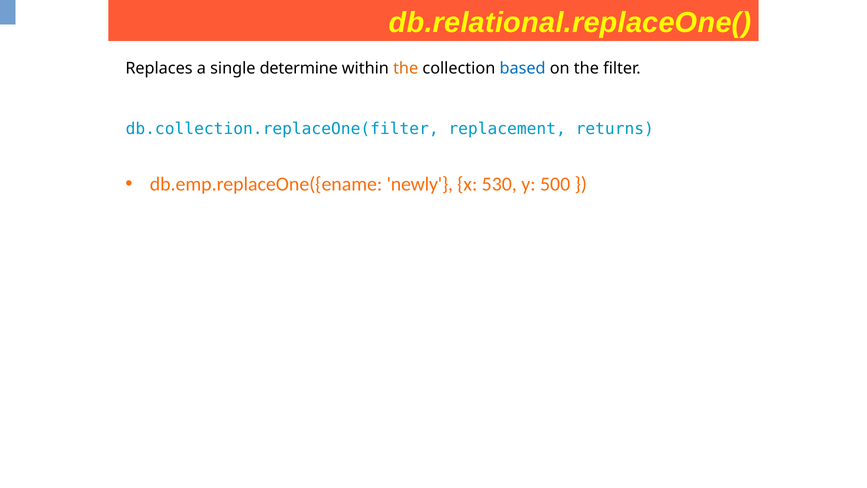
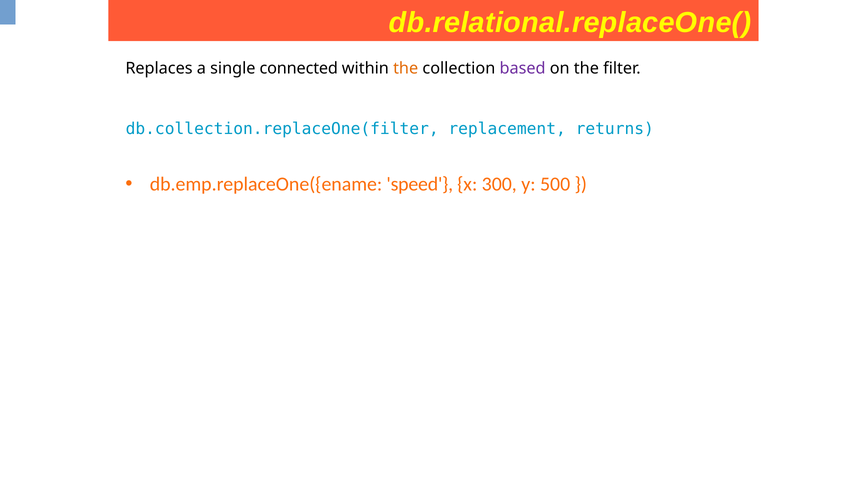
determine: determine -> connected (299, 68)
based colour: blue -> purple (523, 68)
newly: newly -> speed (420, 184)
530: 530 -> 300 (499, 184)
